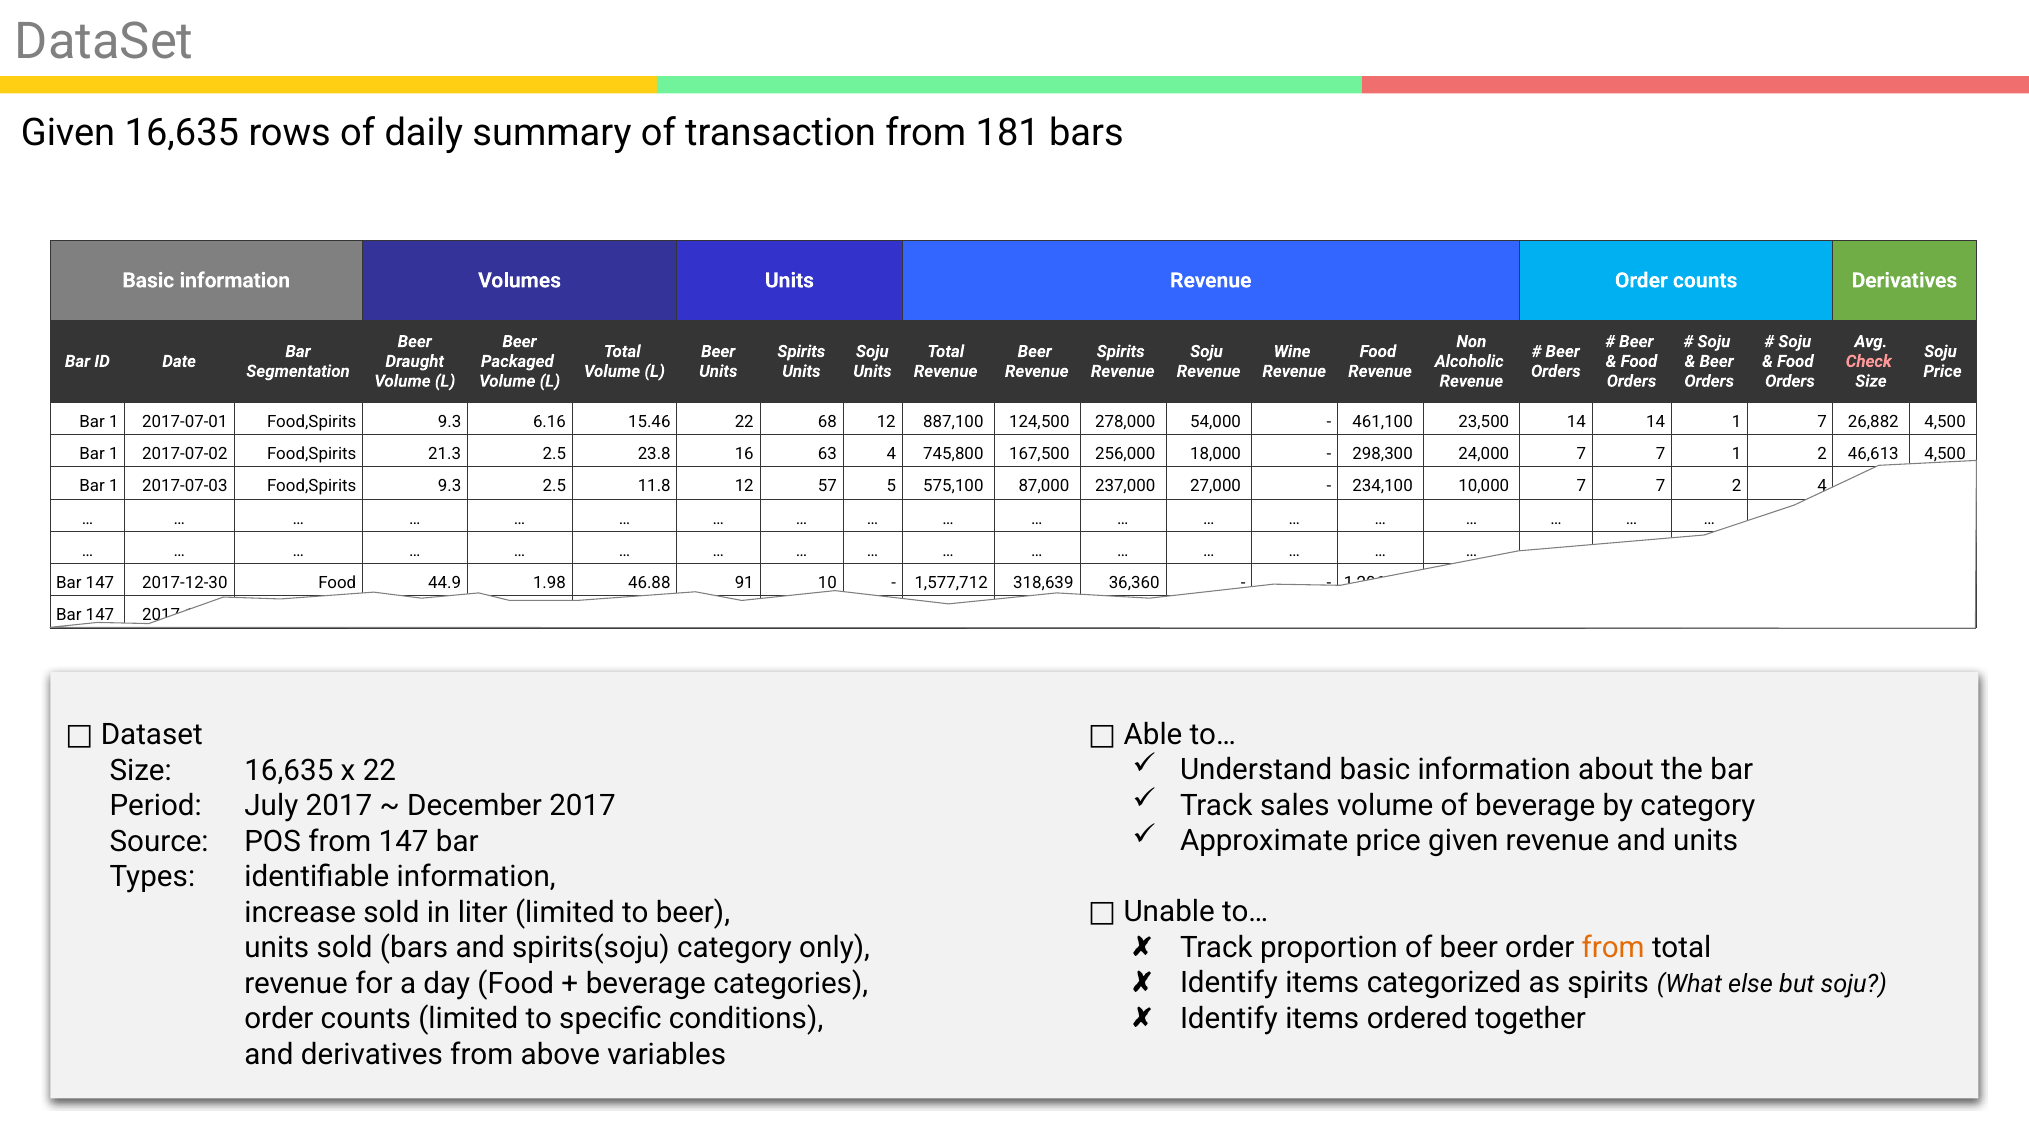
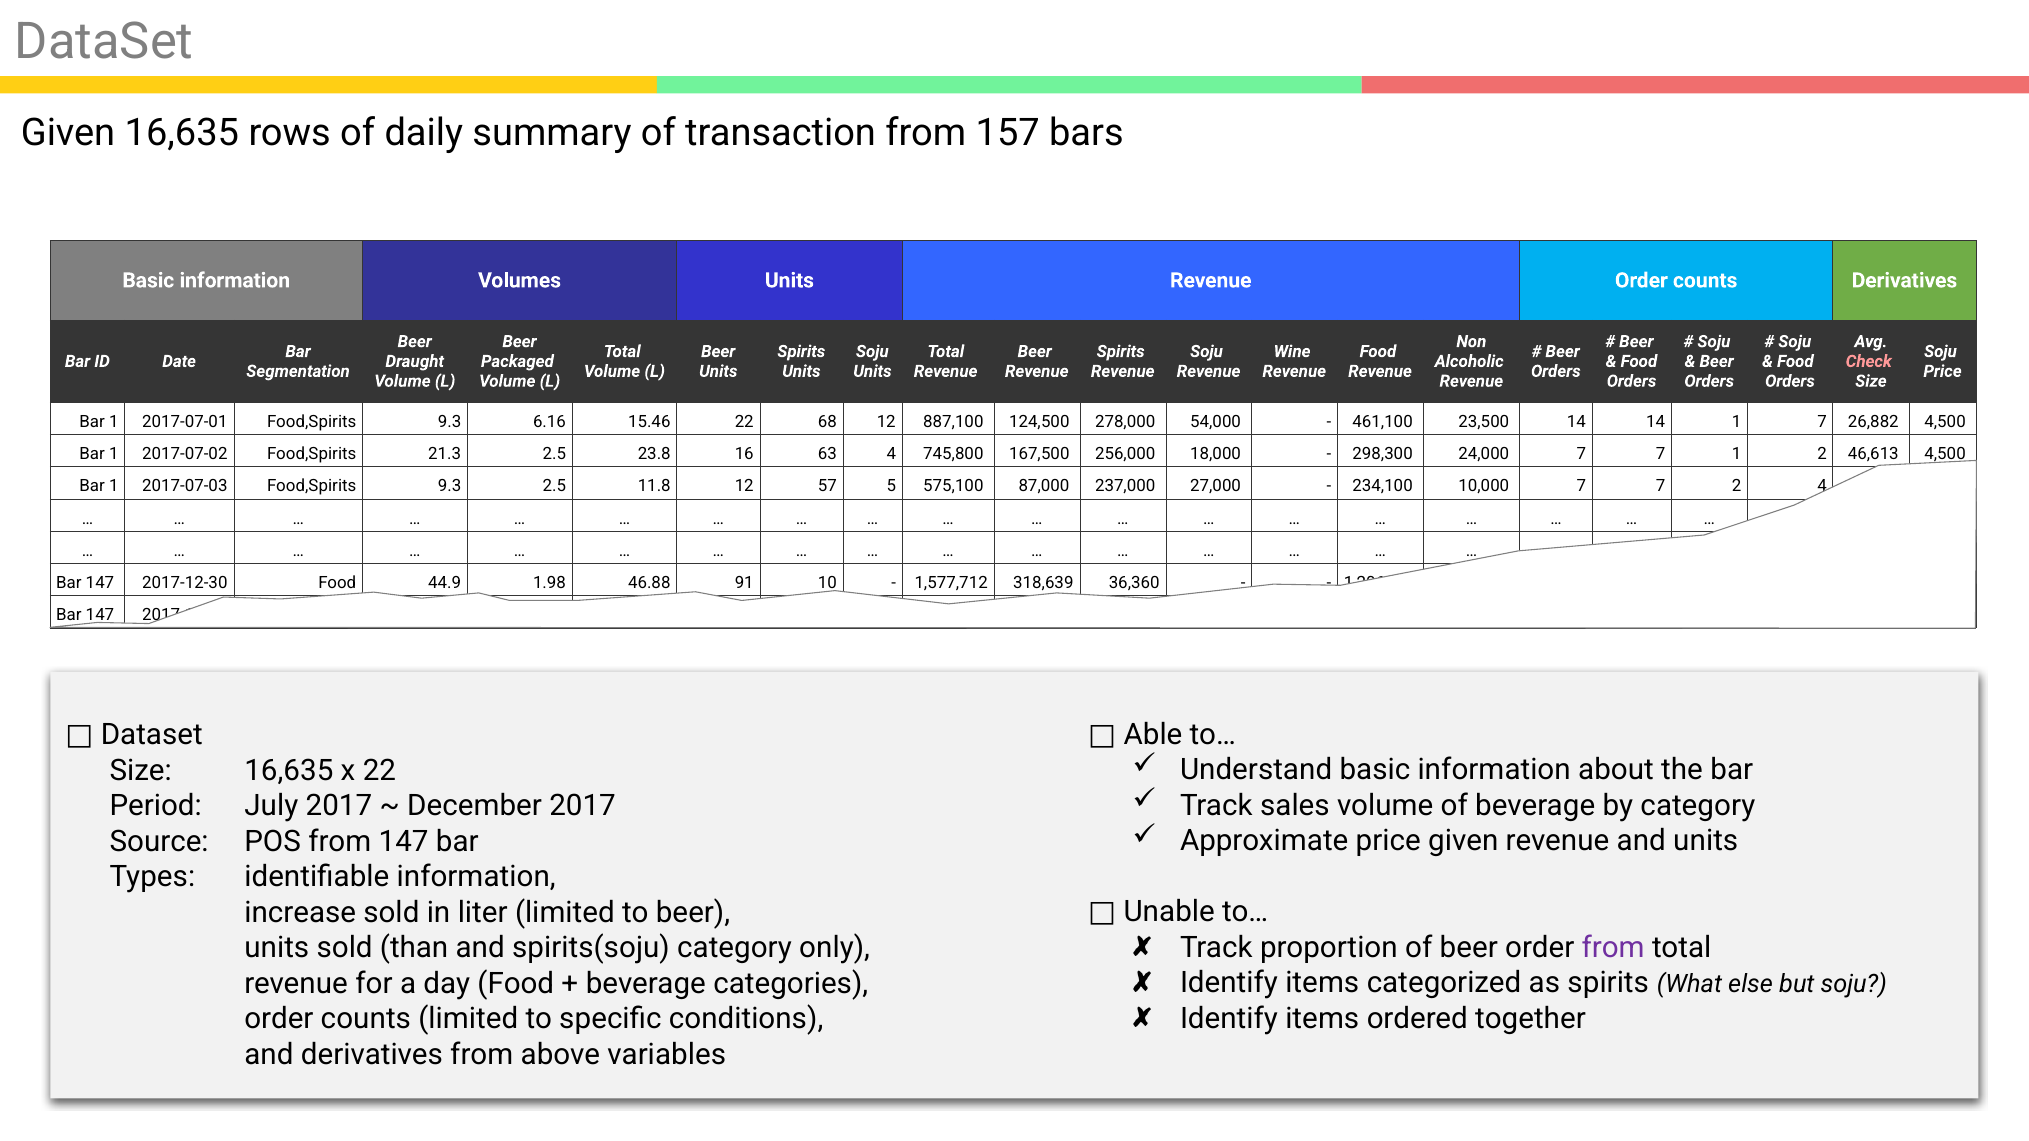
181: 181 -> 157 (1008, 133)
from colour: orange -> purple (1613, 948)
sold bars: bars -> than (414, 948)
